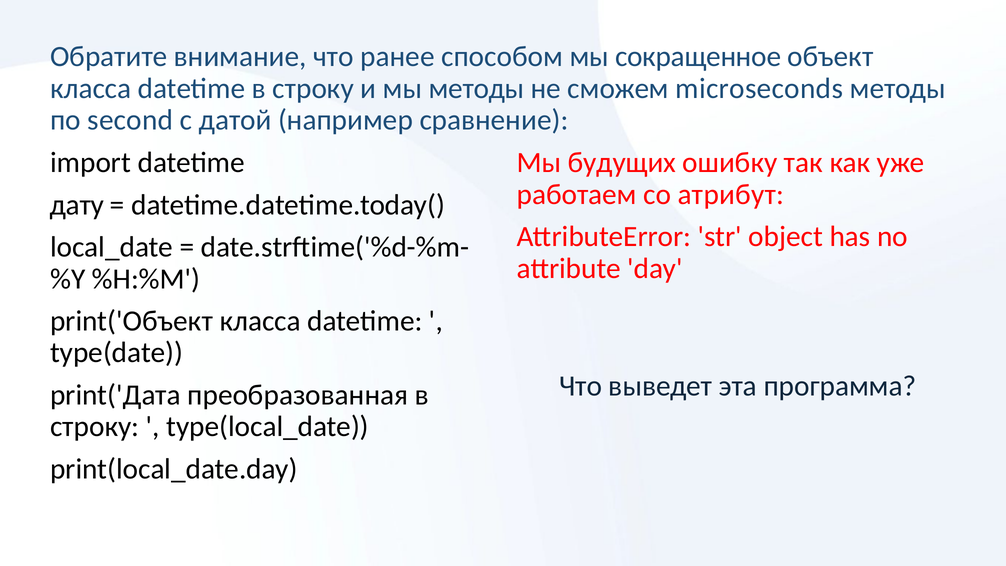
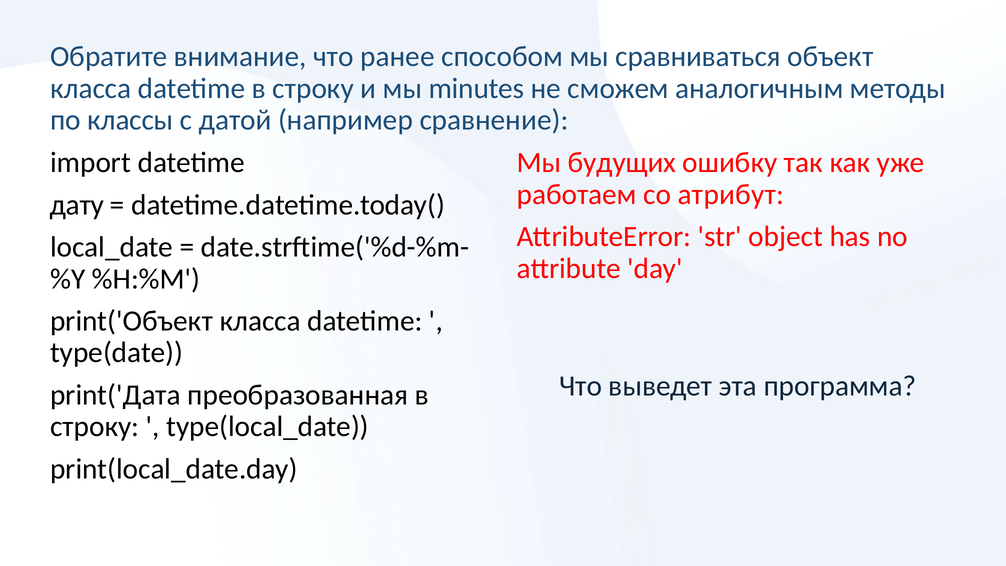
сокращенное: сокращенное -> сравниваться (698, 57)
мы методы: методы -> minutes (476, 88)
microseconds: microseconds -> аналогичным (759, 88)
second: second -> классы (130, 120)
